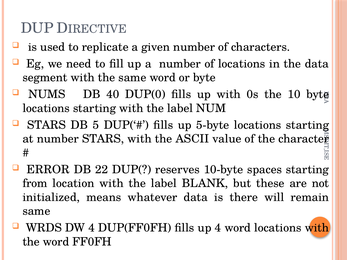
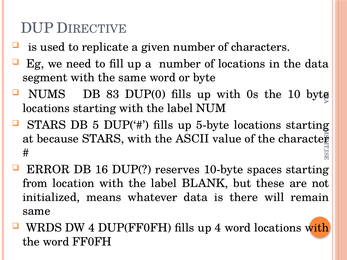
40: 40 -> 83 (113, 94)
at number: number -> because (58, 139)
22: 22 -> 16 (102, 170)
